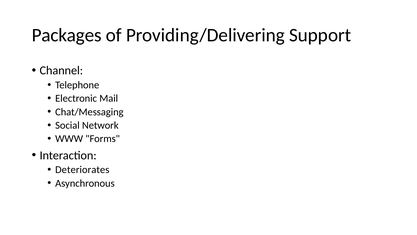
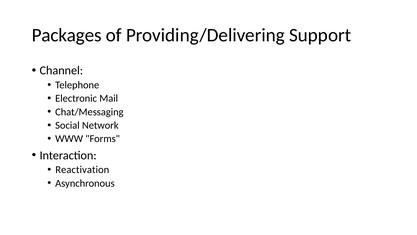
Deteriorates: Deteriorates -> Reactivation (82, 169)
